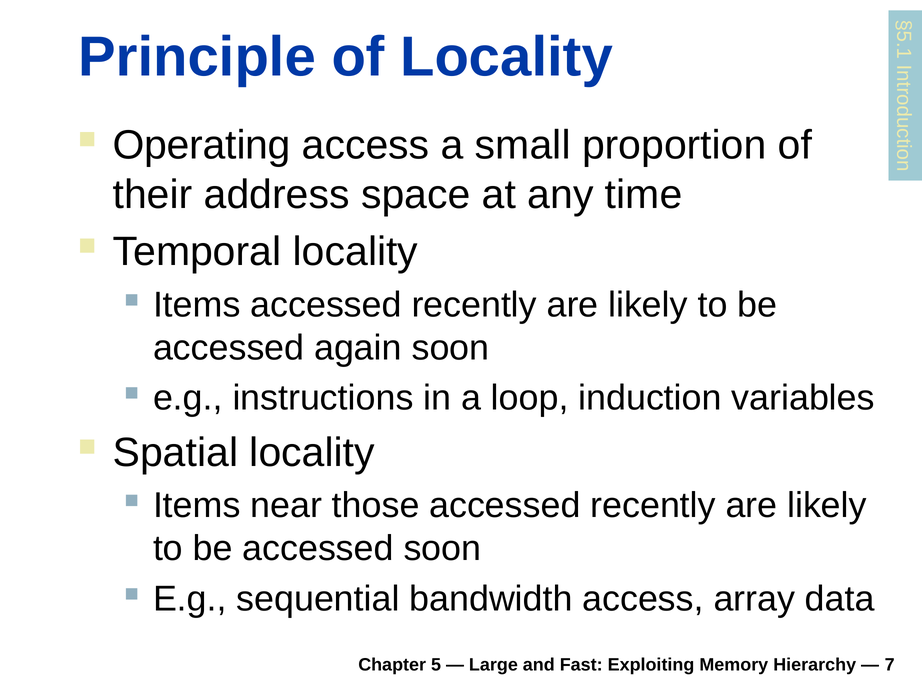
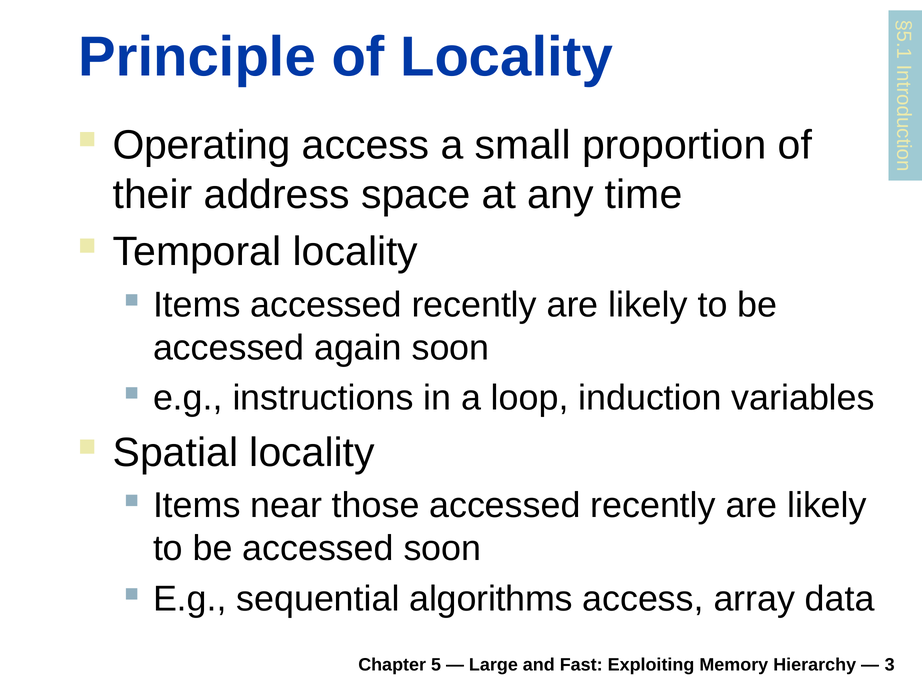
bandwidth: bandwidth -> algorithms (491, 599)
7: 7 -> 3 (890, 666)
